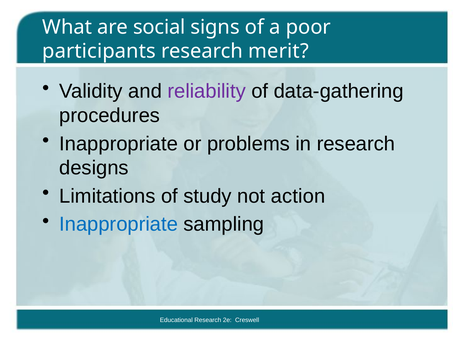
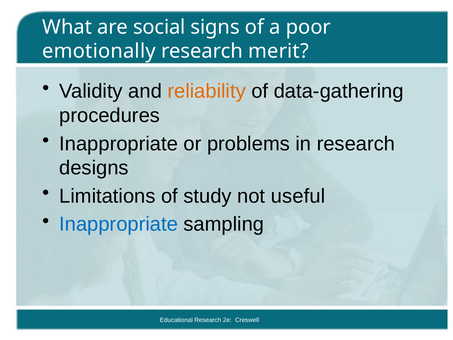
participants: participants -> emotionally (99, 51)
reliability colour: purple -> orange (207, 91)
action: action -> useful (298, 196)
